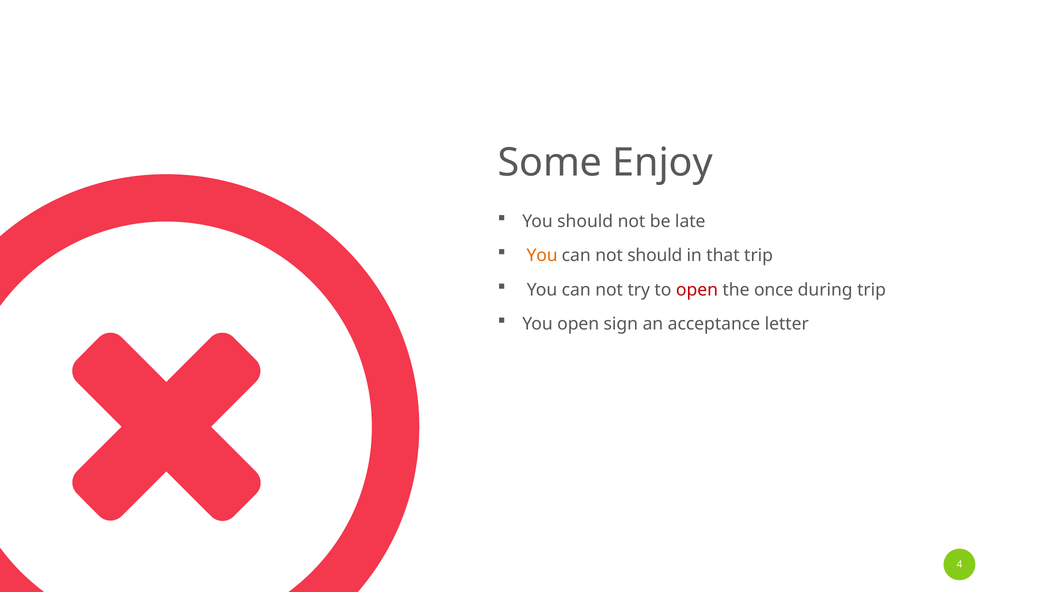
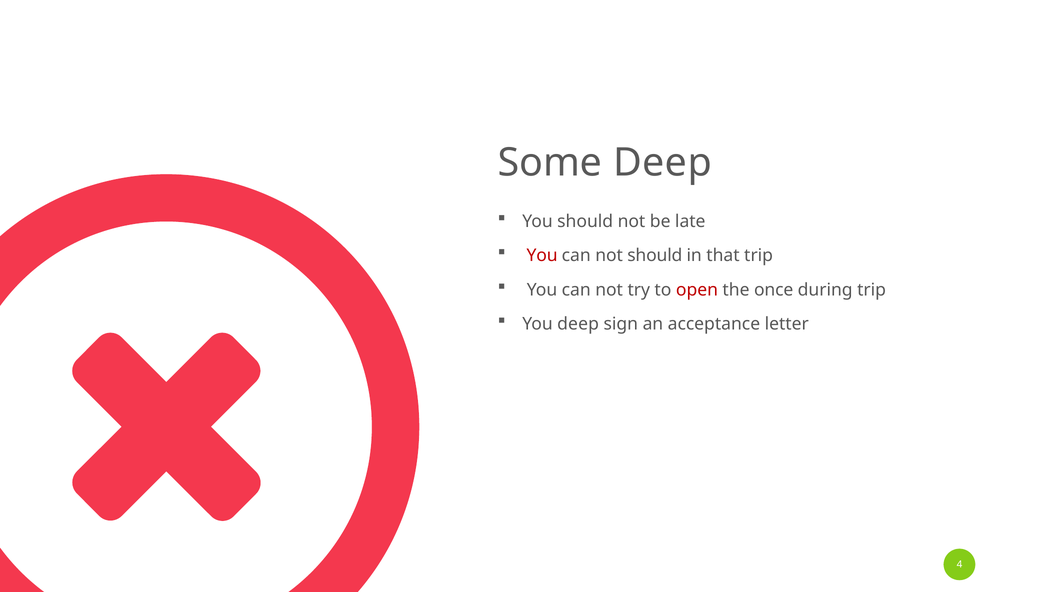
Some Enjoy: Enjoy -> Deep (662, 163)
You colour: orange -> red (542, 256)
You open: open -> deep (578, 324)
